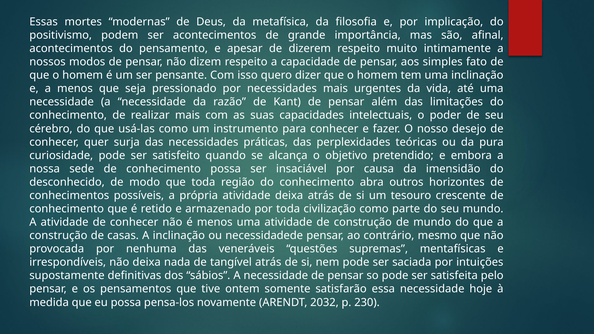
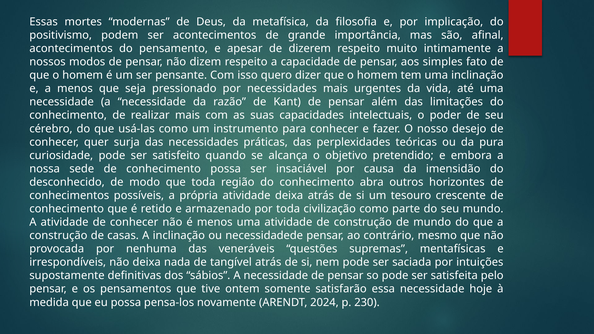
2032: 2032 -> 2024 (324, 302)
